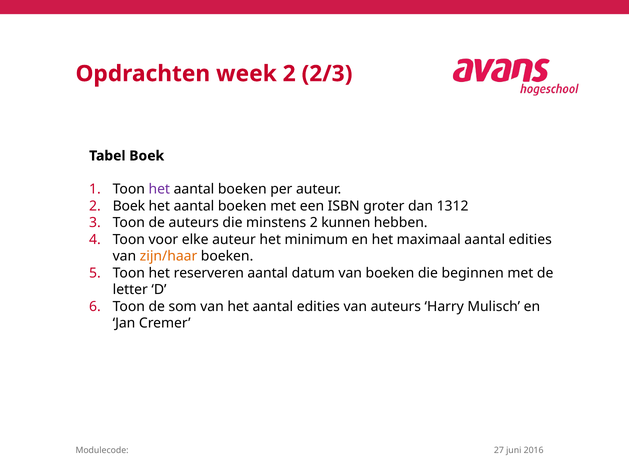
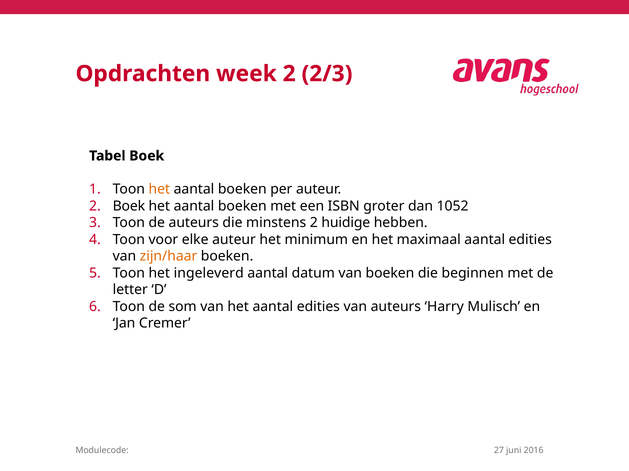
het colour: purple -> orange (159, 190)
1312: 1312 -> 1052 (453, 206)
kunnen: kunnen -> huidige (346, 223)
reserveren: reserveren -> ingeleverd (209, 273)
